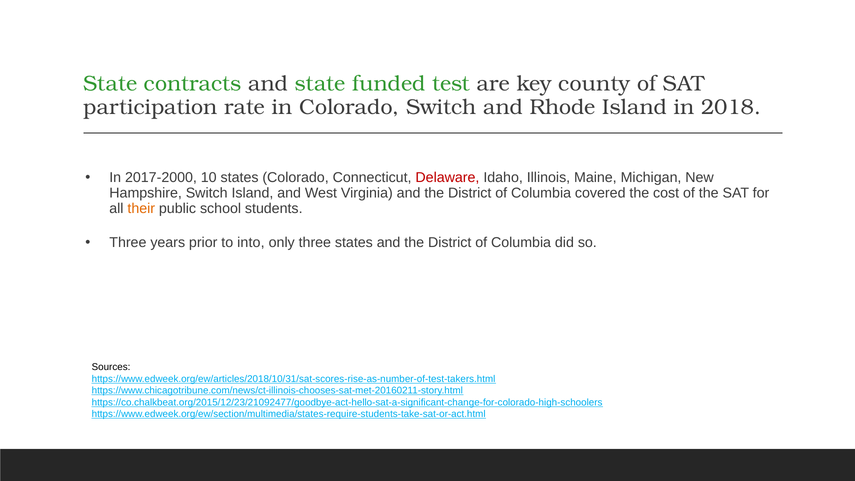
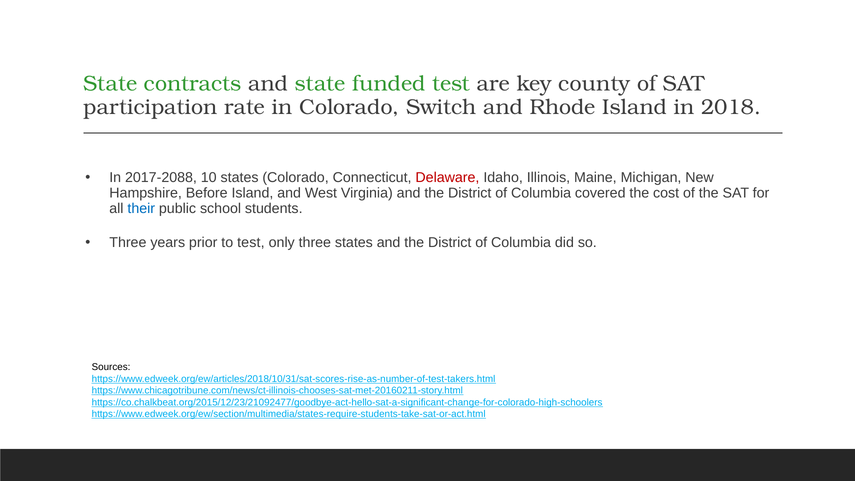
2017-2000: 2017-2000 -> 2017-2088 (161, 178)
Hampshire Switch: Switch -> Before (207, 193)
their colour: orange -> blue (141, 208)
to into: into -> test (251, 243)
